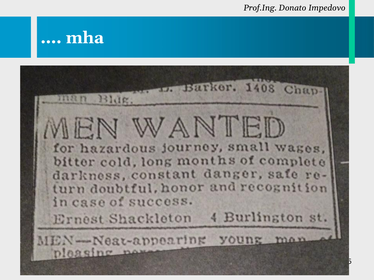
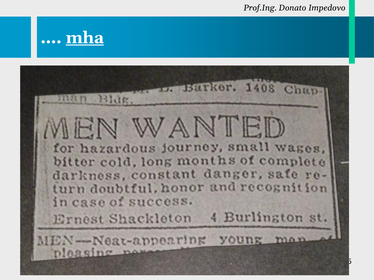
mha underline: none -> present (85, 38)
